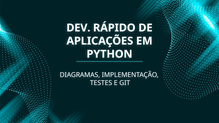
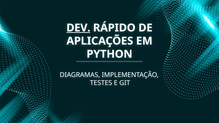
DEV underline: none -> present (78, 28)
